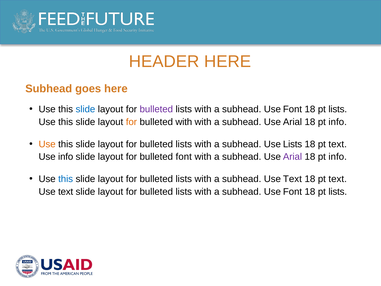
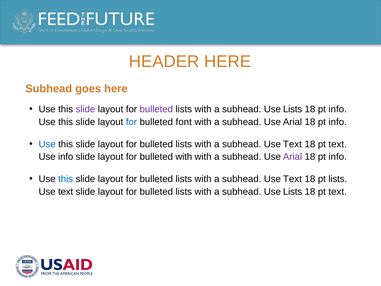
slide colour: blue -> purple (85, 109)
Font: Font -> Lists (293, 109)
lists: lists -> info (338, 109)
for colour: orange -> blue (131, 122)
bulleted with: with -> font (184, 122)
Use colour: orange -> blue (47, 144)
Lists: Lists -> Text (292, 144)
bulleted font: font -> with (184, 157)
text: text -> lists (338, 179)
Font: Font -> Lists (293, 192)
lists: lists -> text (338, 192)
